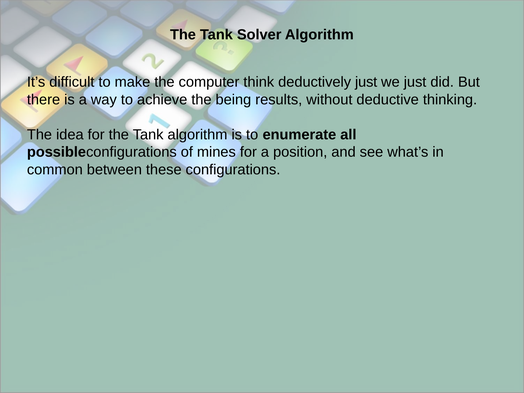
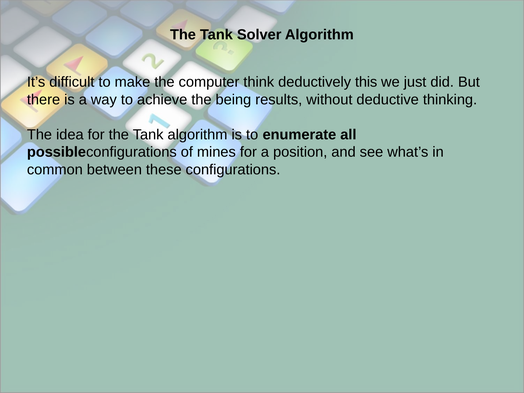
deductively just: just -> this (366, 82)
